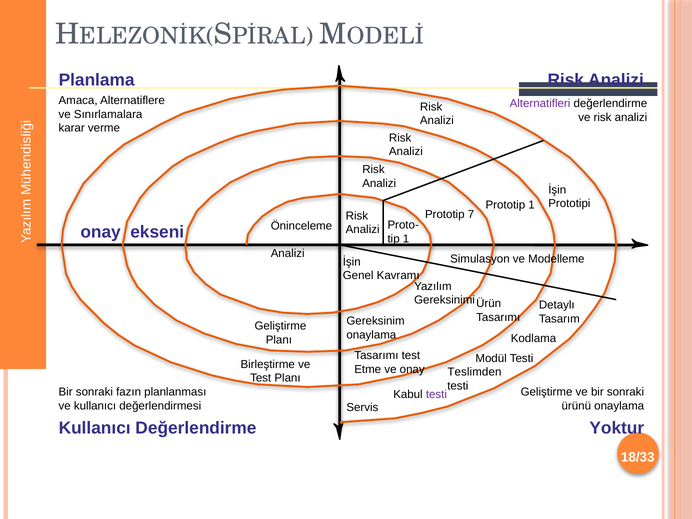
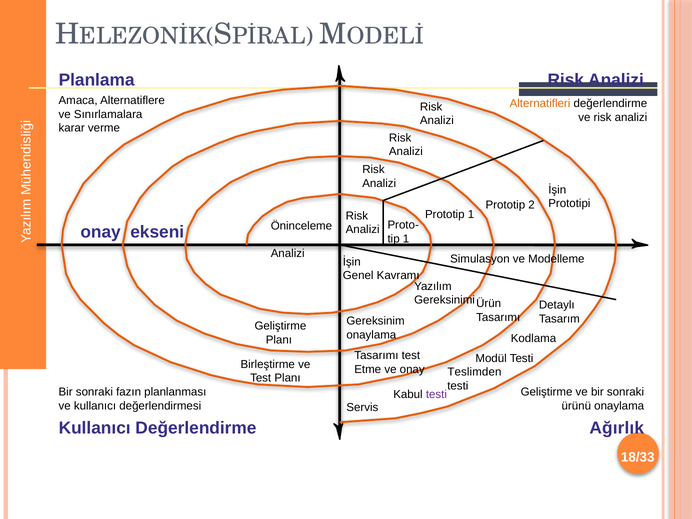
Alternatifleri colour: purple -> orange (540, 104)
Prototip 1: 1 -> 2 (532, 205)
Prototip 7: 7 -> 1 (471, 214)
Yoktur: Yoktur -> Ağırlık (617, 428)
